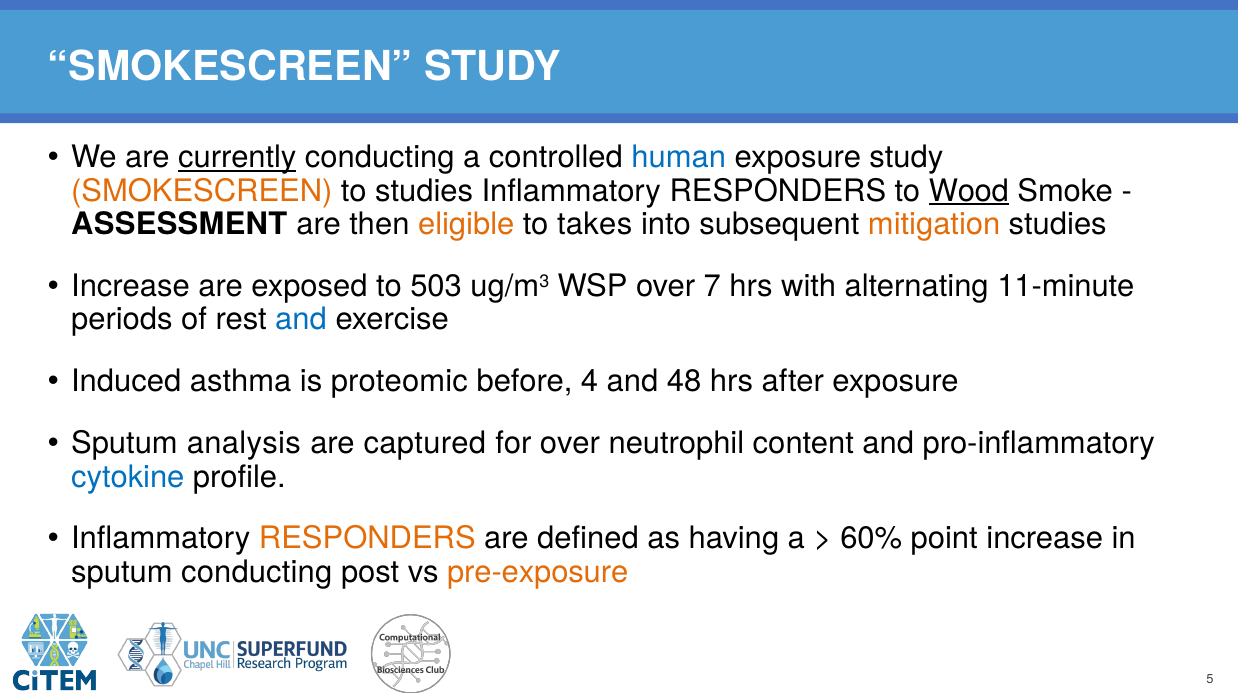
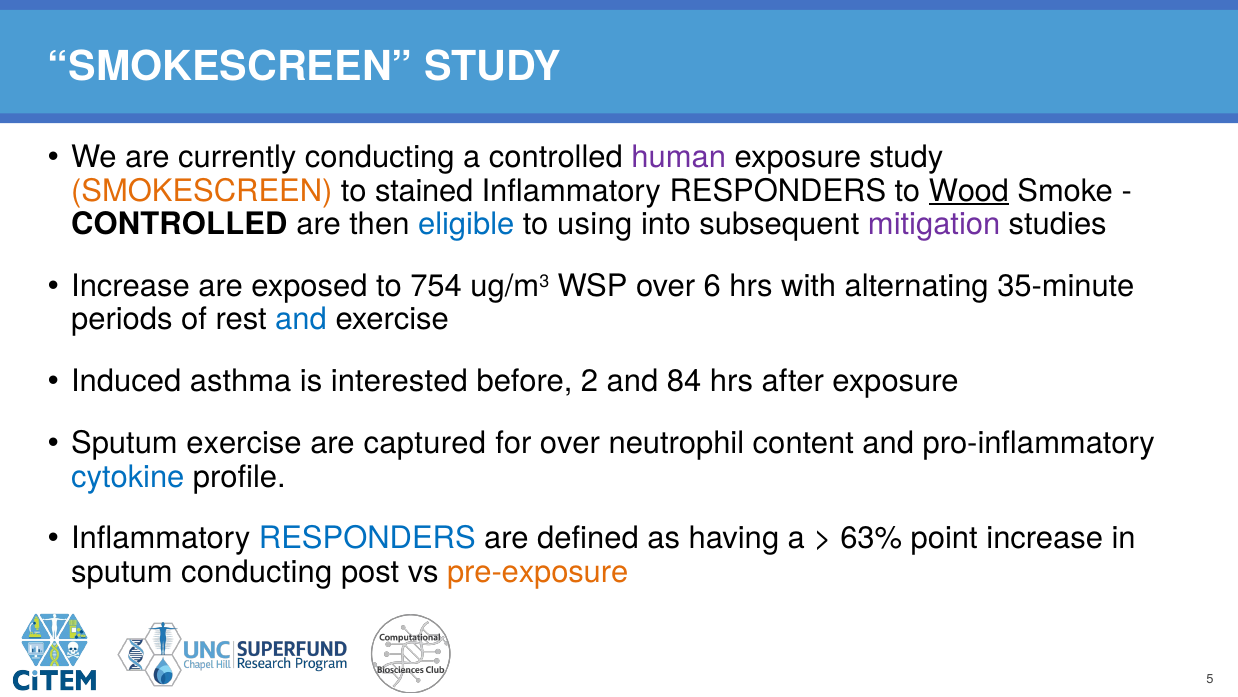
currently underline: present -> none (237, 157)
human colour: blue -> purple (679, 157)
to studies: studies -> stained (424, 191)
ASSESSMENT: ASSESSMENT -> CONTROLLED (179, 224)
eligible colour: orange -> blue (466, 224)
takes: takes -> using (595, 224)
mitigation colour: orange -> purple (934, 224)
503: 503 -> 754 (436, 286)
7: 7 -> 6 (712, 286)
11-minute: 11-minute -> 35-minute (1066, 286)
proteomic: proteomic -> interested (399, 381)
4: 4 -> 2 (590, 381)
48: 48 -> 84 (684, 381)
Sputum analysis: analysis -> exercise (244, 443)
RESPONDERS colour: orange -> blue (367, 538)
60%: 60% -> 63% (871, 538)
